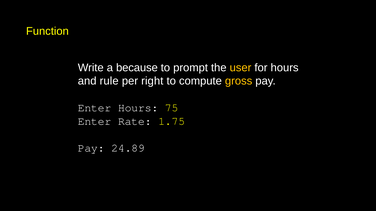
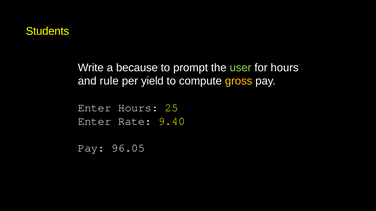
Function: Function -> Students (47, 31)
user colour: yellow -> light green (241, 68)
right: right -> yield (152, 81)
75: 75 -> 25 (172, 108)
1.75: 1.75 -> 9.40 (172, 121)
24.89: 24.89 -> 96.05 (128, 148)
